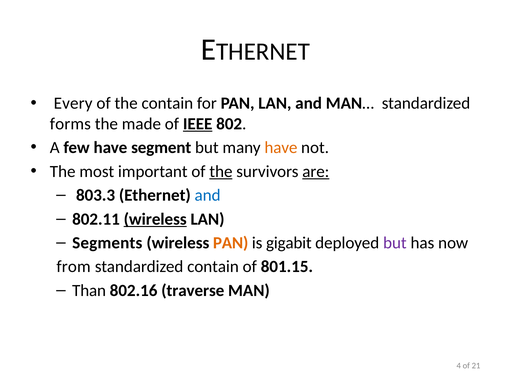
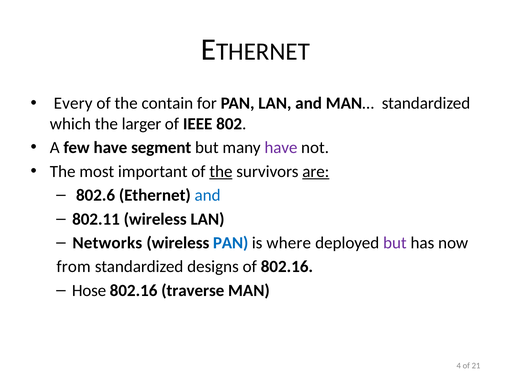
forms: forms -> which (70, 124)
made: made -> larger (141, 124)
IEEE underline: present -> none (198, 124)
have colour: orange -> purple (281, 148)
803.3: 803.3 -> 802.6 (96, 195)
wireless underline: present -> none (155, 219)
Segments: Segments -> Networks (107, 243)
PAN colour: orange -> blue (231, 243)
gigabit: gigabit -> where (289, 243)
standardized contain: contain -> designs (213, 267)
of 801.15: 801.15 -> 802.16 (287, 267)
Than: Than -> Hose (89, 291)
